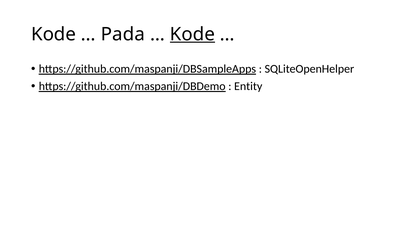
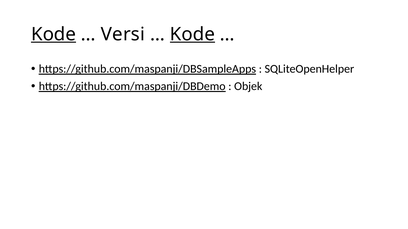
Kode underline: none -> present (54, 34)
Pada: Pada -> Versi (123, 34)
Entity: Entity -> Objek (248, 86)
